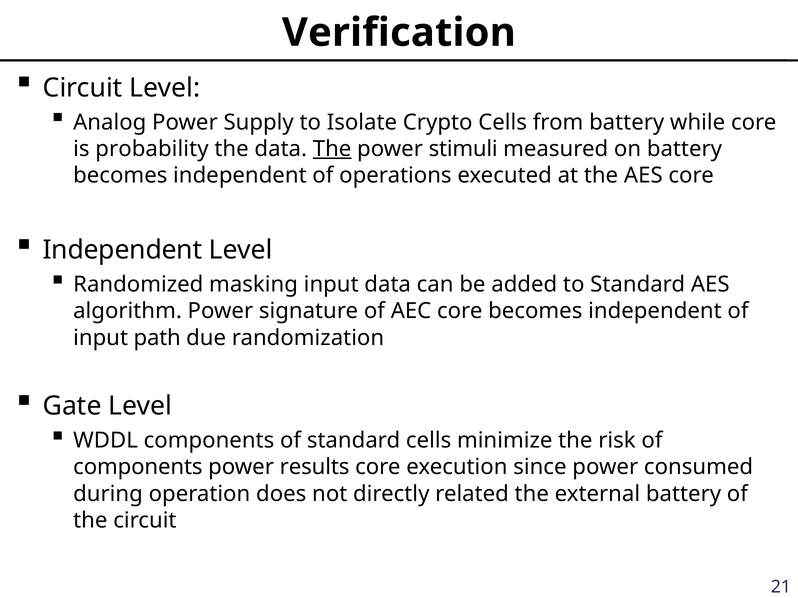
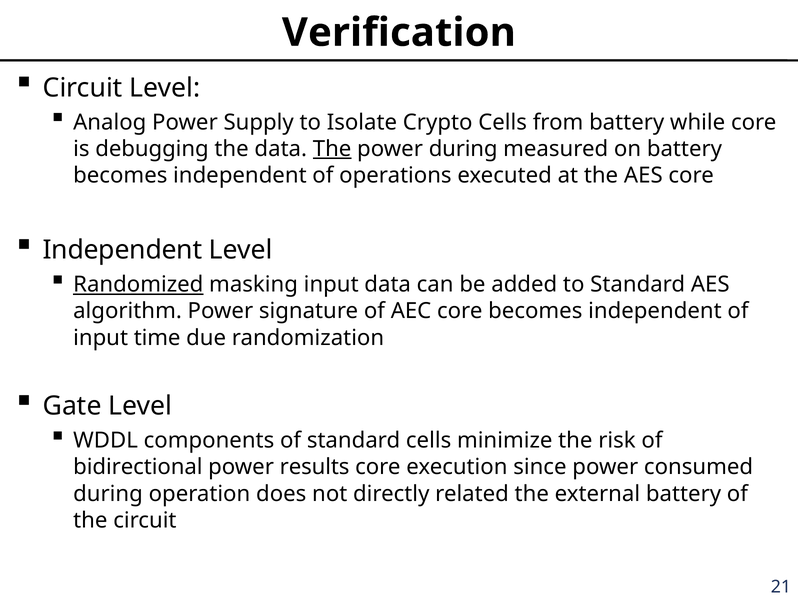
probability: probability -> debugging (152, 149)
power stimuli: stimuli -> during (463, 149)
Randomized underline: none -> present (138, 285)
path: path -> time (157, 338)
components: components -> bidirectional (138, 468)
